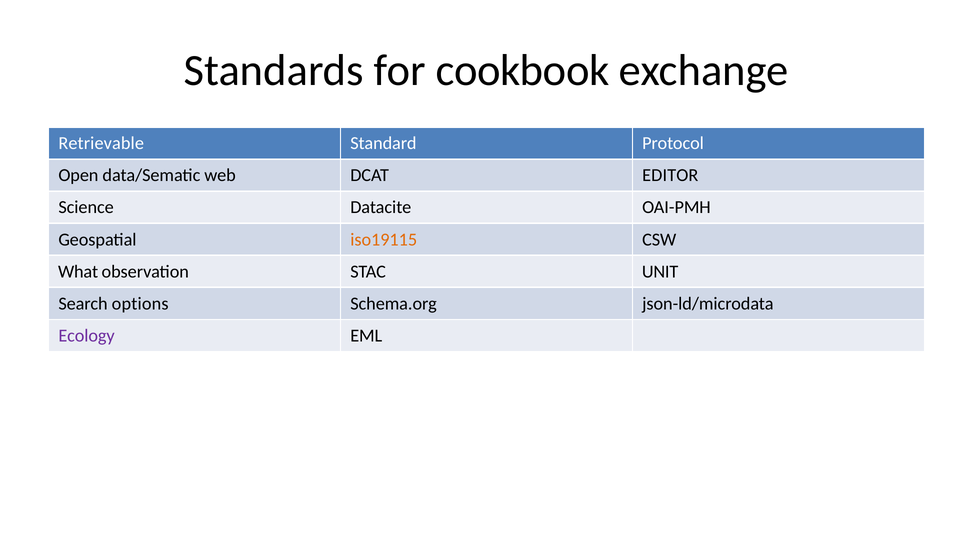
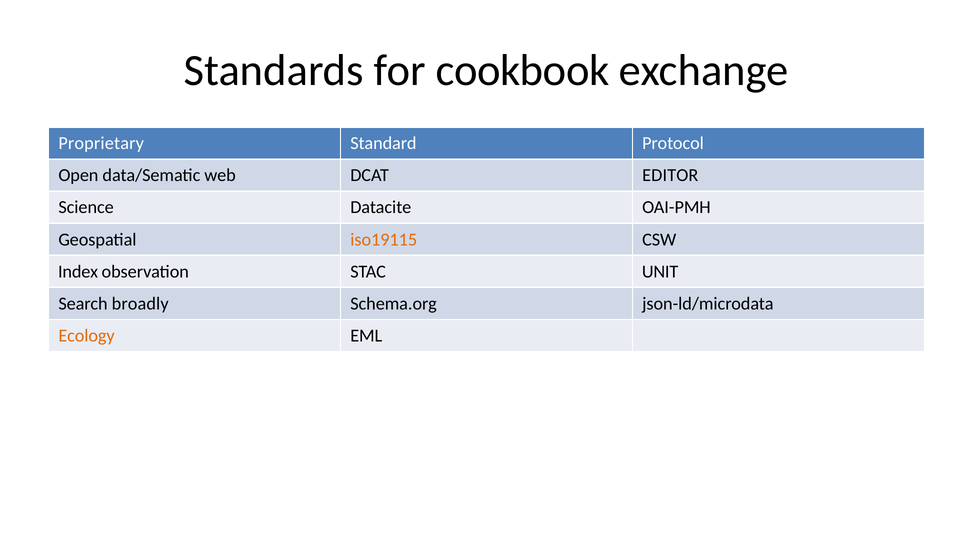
Retrievable: Retrievable -> Proprietary (101, 143)
What: What -> Index (78, 271)
options: options -> broadly (140, 303)
Ecology colour: purple -> orange (87, 335)
